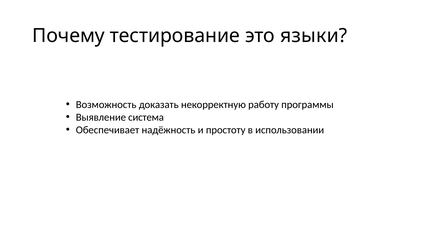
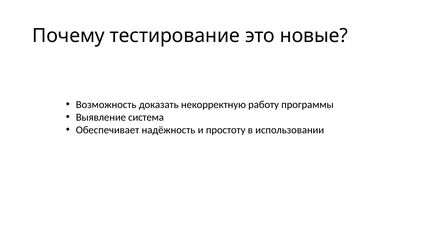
языки: языки -> новые (314, 36)
